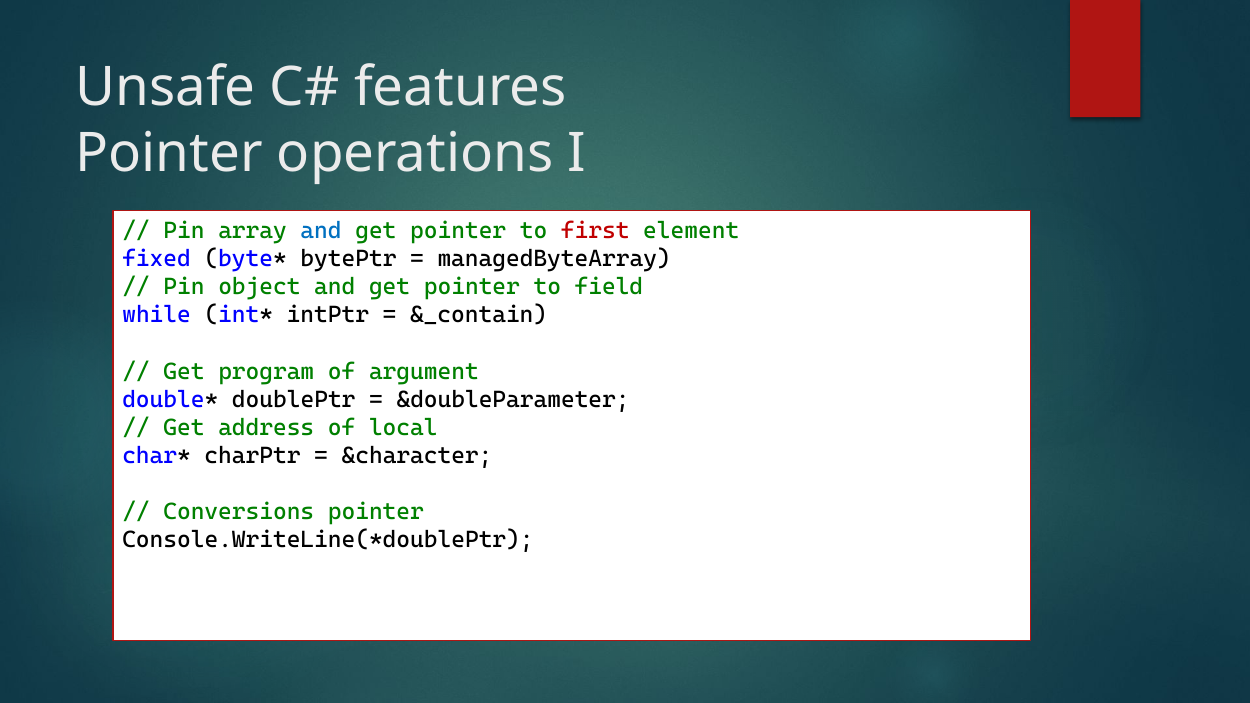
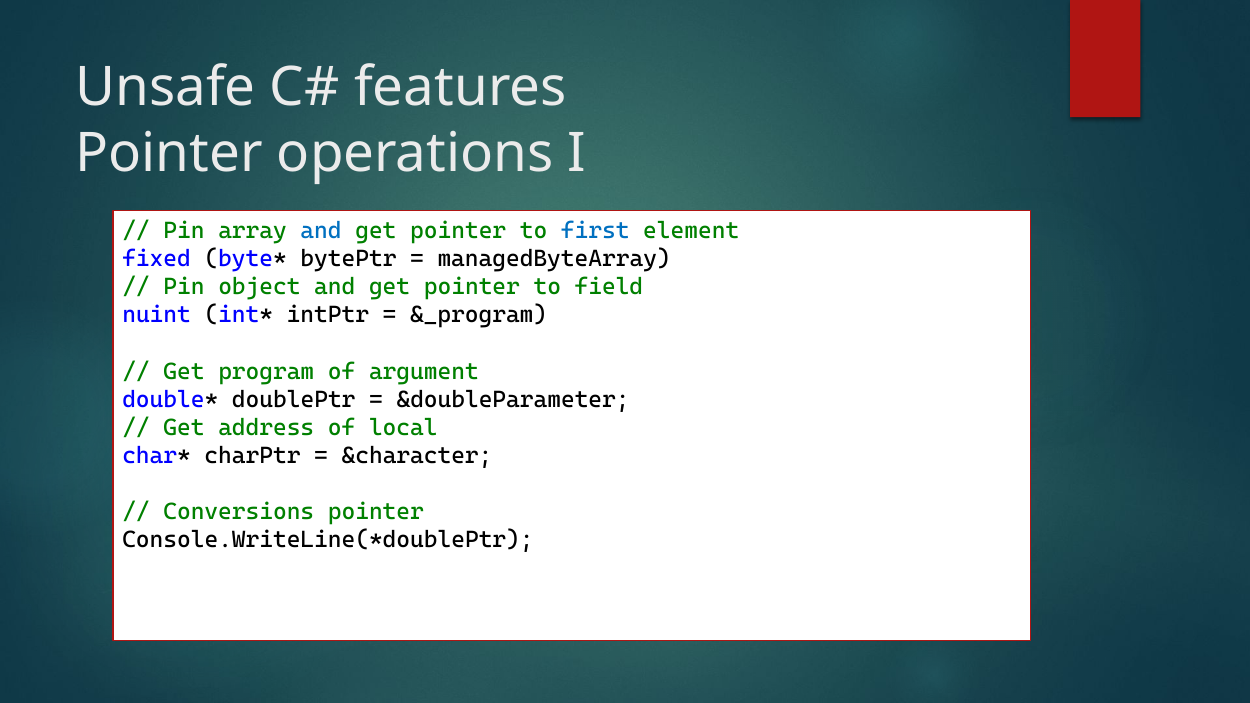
first colour: red -> blue (595, 231)
while: while -> nuint (157, 315)
&_contain: &_contain -> &_program (479, 315)
